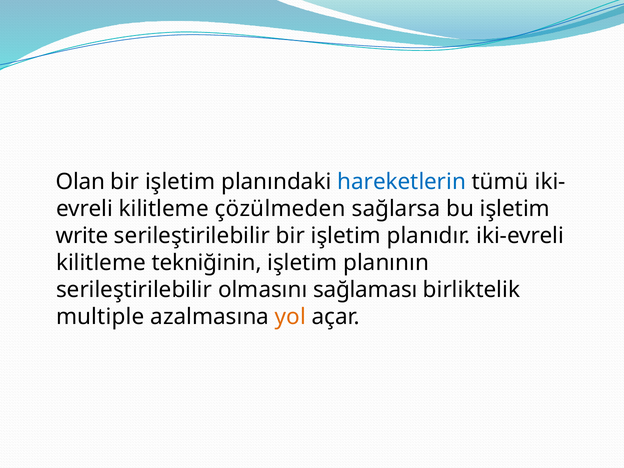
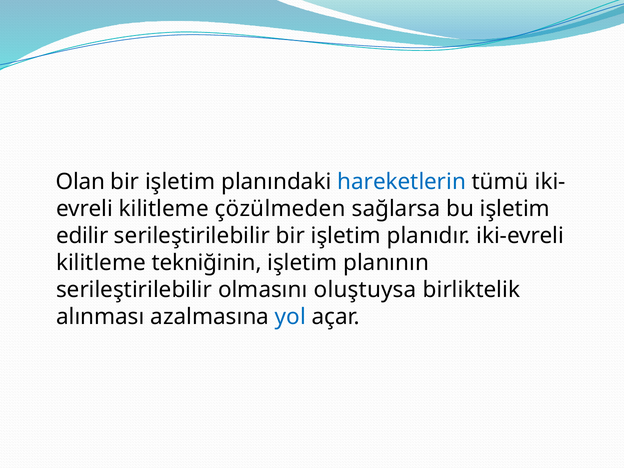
write: write -> edilir (82, 236)
sağlaması: sağlaması -> oluştuysa (365, 290)
multiple: multiple -> alınması (100, 317)
yol colour: orange -> blue (290, 317)
